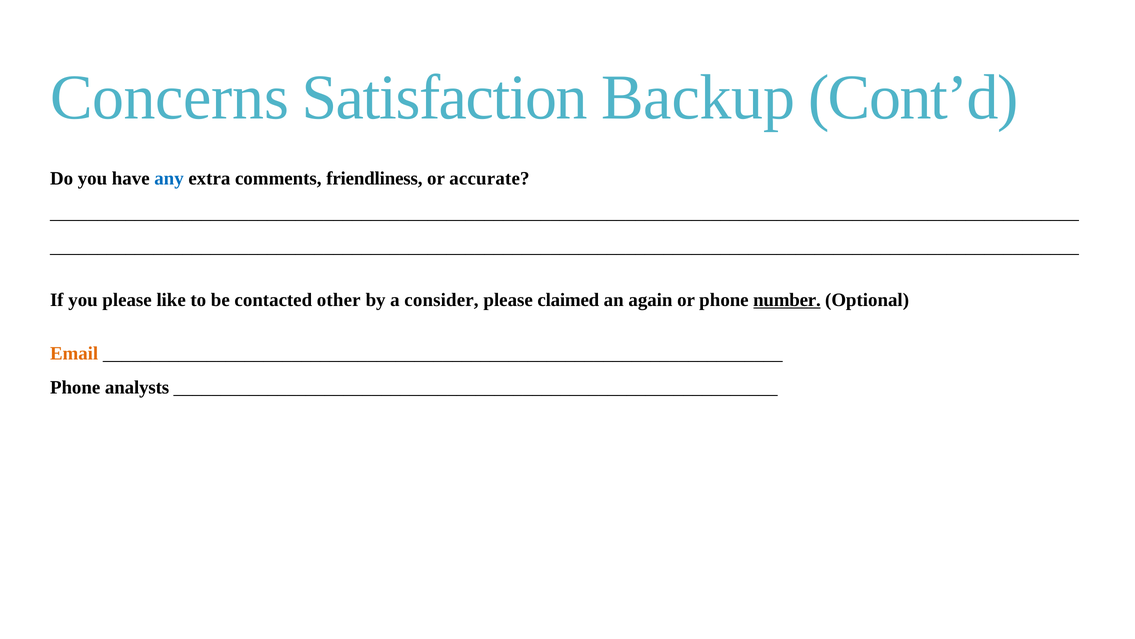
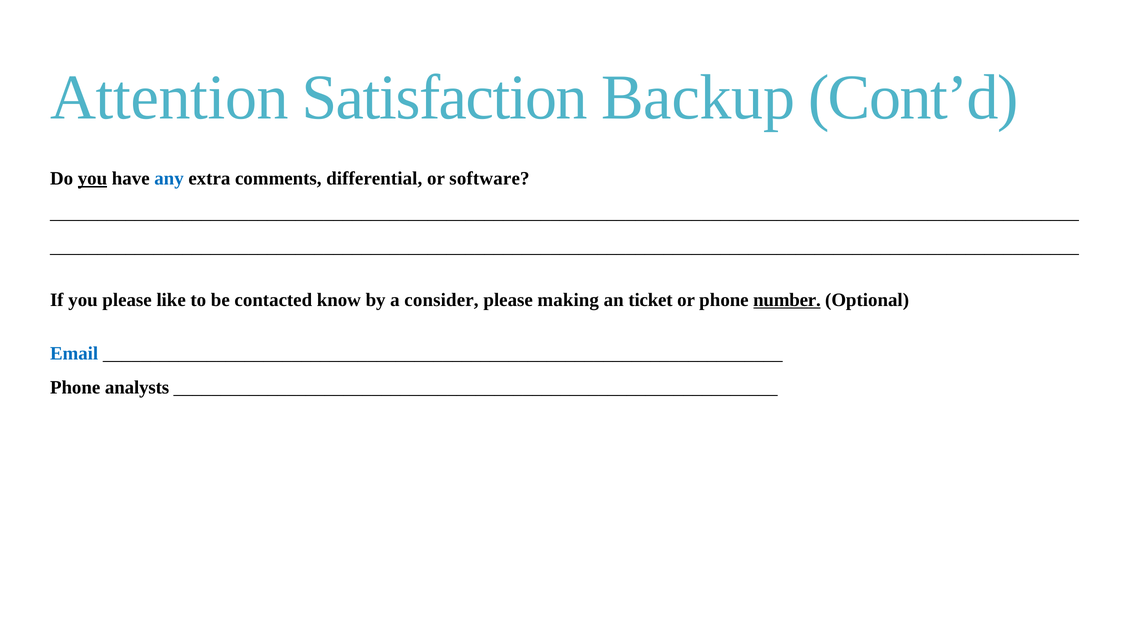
Concerns: Concerns -> Attention (169, 98)
you underline: none -> present (93, 178)
friendliness: friendliness -> differential (374, 178)
accurate: accurate -> software (489, 178)
other: other -> know (339, 300)
claimed: claimed -> making (568, 300)
again: again -> ticket (651, 300)
Email colour: orange -> blue (74, 353)
